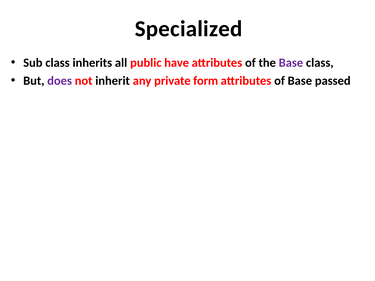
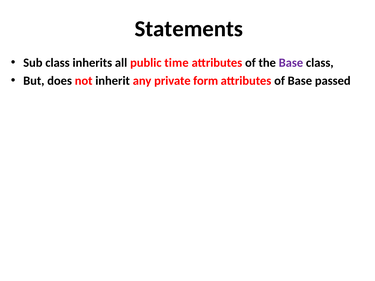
Specialized: Specialized -> Statements (189, 29)
have: have -> time (177, 63)
does colour: purple -> black (60, 81)
